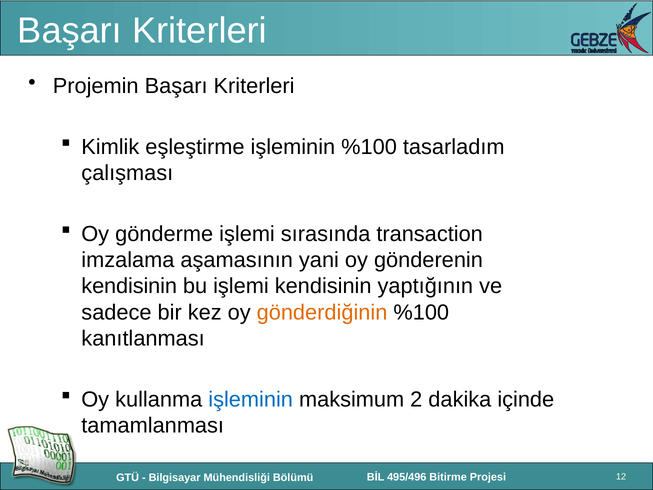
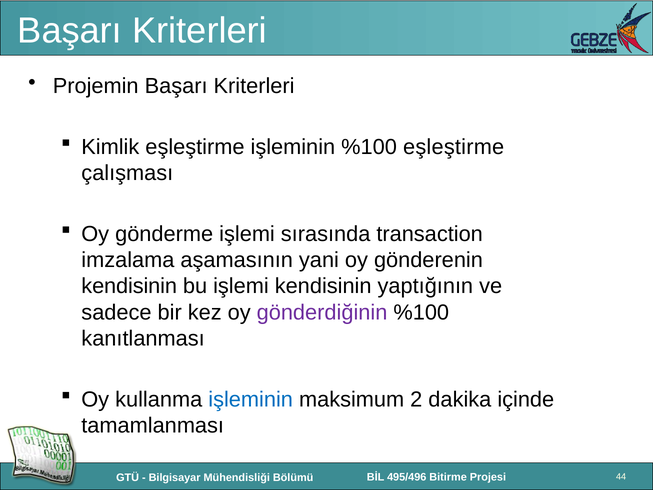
%100 tasarladım: tasarladım -> eşleştirme (454, 147)
gönderdiğinin colour: orange -> purple (322, 312)
12: 12 -> 44 (621, 477)
